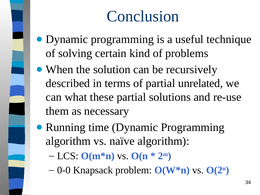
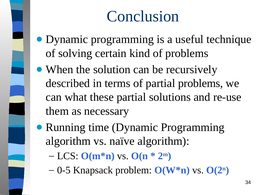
partial unrelated: unrelated -> problems (201, 83)
0-0: 0-0 -> 0-5 (64, 170)
